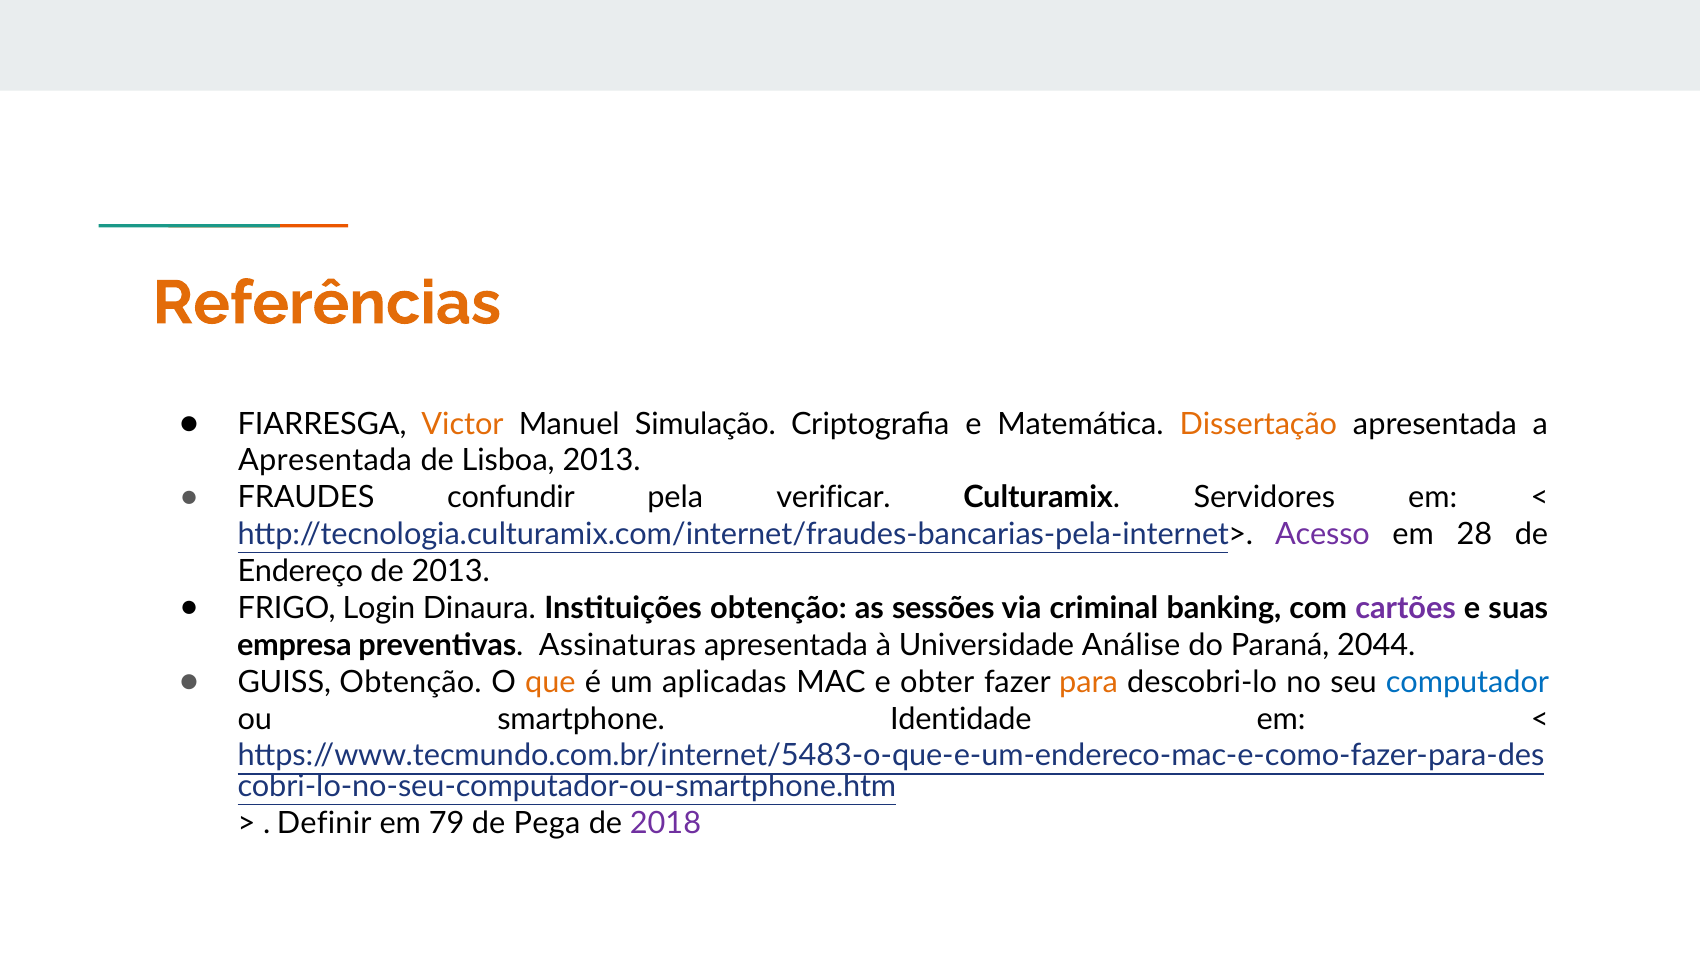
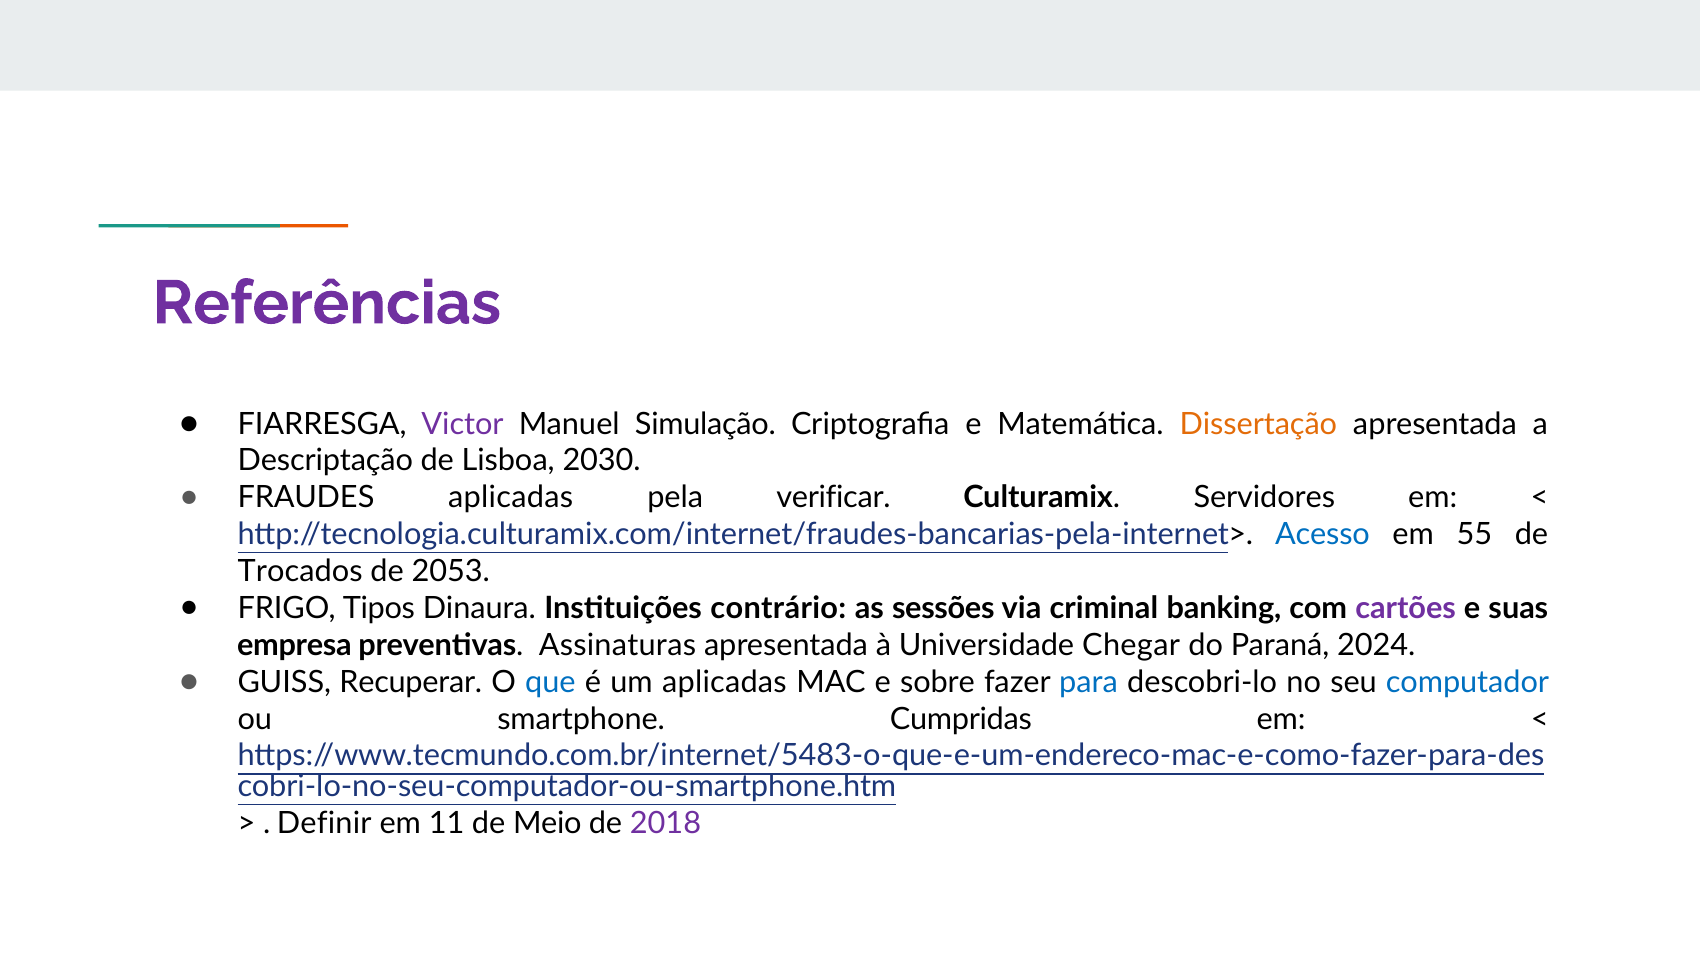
Referências colour: orange -> purple (327, 303)
Victor colour: orange -> purple (463, 424)
Apresentada: Apresentada -> Descriptação (325, 461)
Lisboa 2013: 2013 -> 2030 (602, 461)
FRAUDES confundir: confundir -> aplicadas (511, 498)
Acesso colour: purple -> blue (1322, 535)
28: 28 -> 55 (1474, 535)
Endereço: Endereço -> Trocados (300, 572)
de 2013: 2013 -> 2053 (451, 572)
Login: Login -> Tipos (379, 608)
Instituições obtenção: obtenção -> contrário (778, 608)
Análise: Análise -> Chegar (1131, 645)
2044: 2044 -> 2024 (1376, 645)
GUISS Obtenção: Obtenção -> Recuperar (411, 682)
que colour: orange -> blue (550, 682)
obter: obter -> sobre (938, 682)
para colour: orange -> blue (1089, 682)
Identidade: Identidade -> Cumpridas (961, 719)
79: 79 -> 11 (447, 824)
Pega: Pega -> Meio (547, 824)
